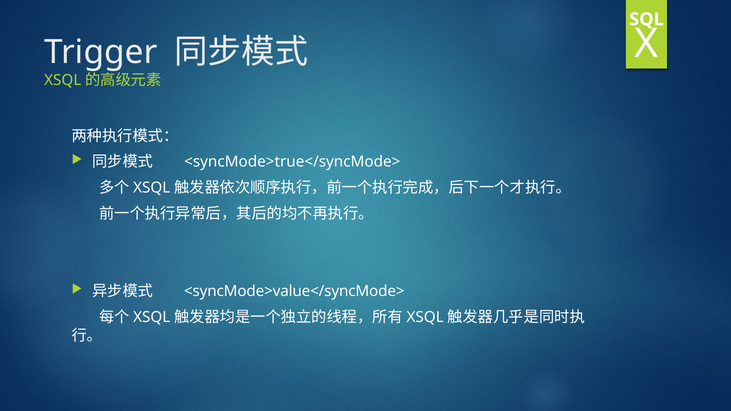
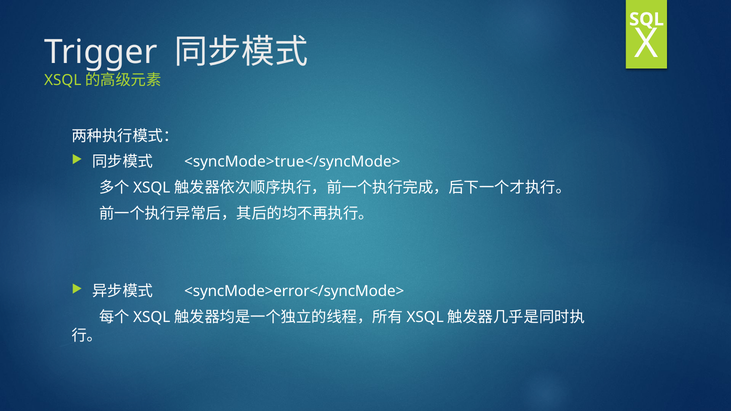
<syncMode>value</syncMode>: <syncMode>value</syncMode> -> <syncMode>error</syncMode> (294, 291)
